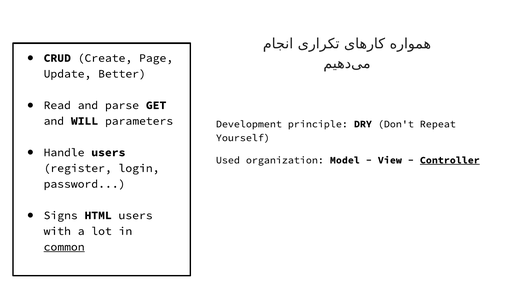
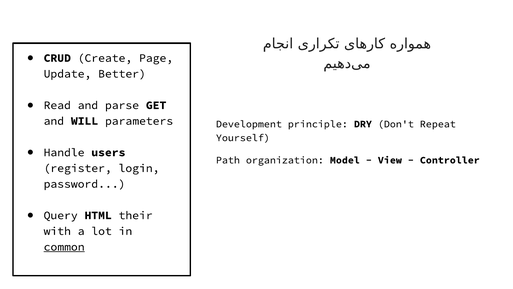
Used: Used -> Path (228, 160)
Controller underline: present -> none (450, 160)
Signs: Signs -> Query (61, 215)
HTML users: users -> their (136, 215)
